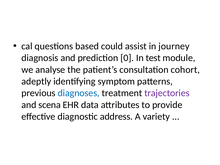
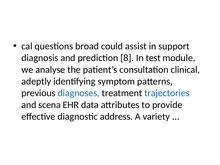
based: based -> broad (87, 46)
journey: journey -> support (174, 46)
0: 0 -> 8 (127, 58)
cohort: cohort -> clinical (185, 70)
trajectories colour: purple -> blue (167, 93)
